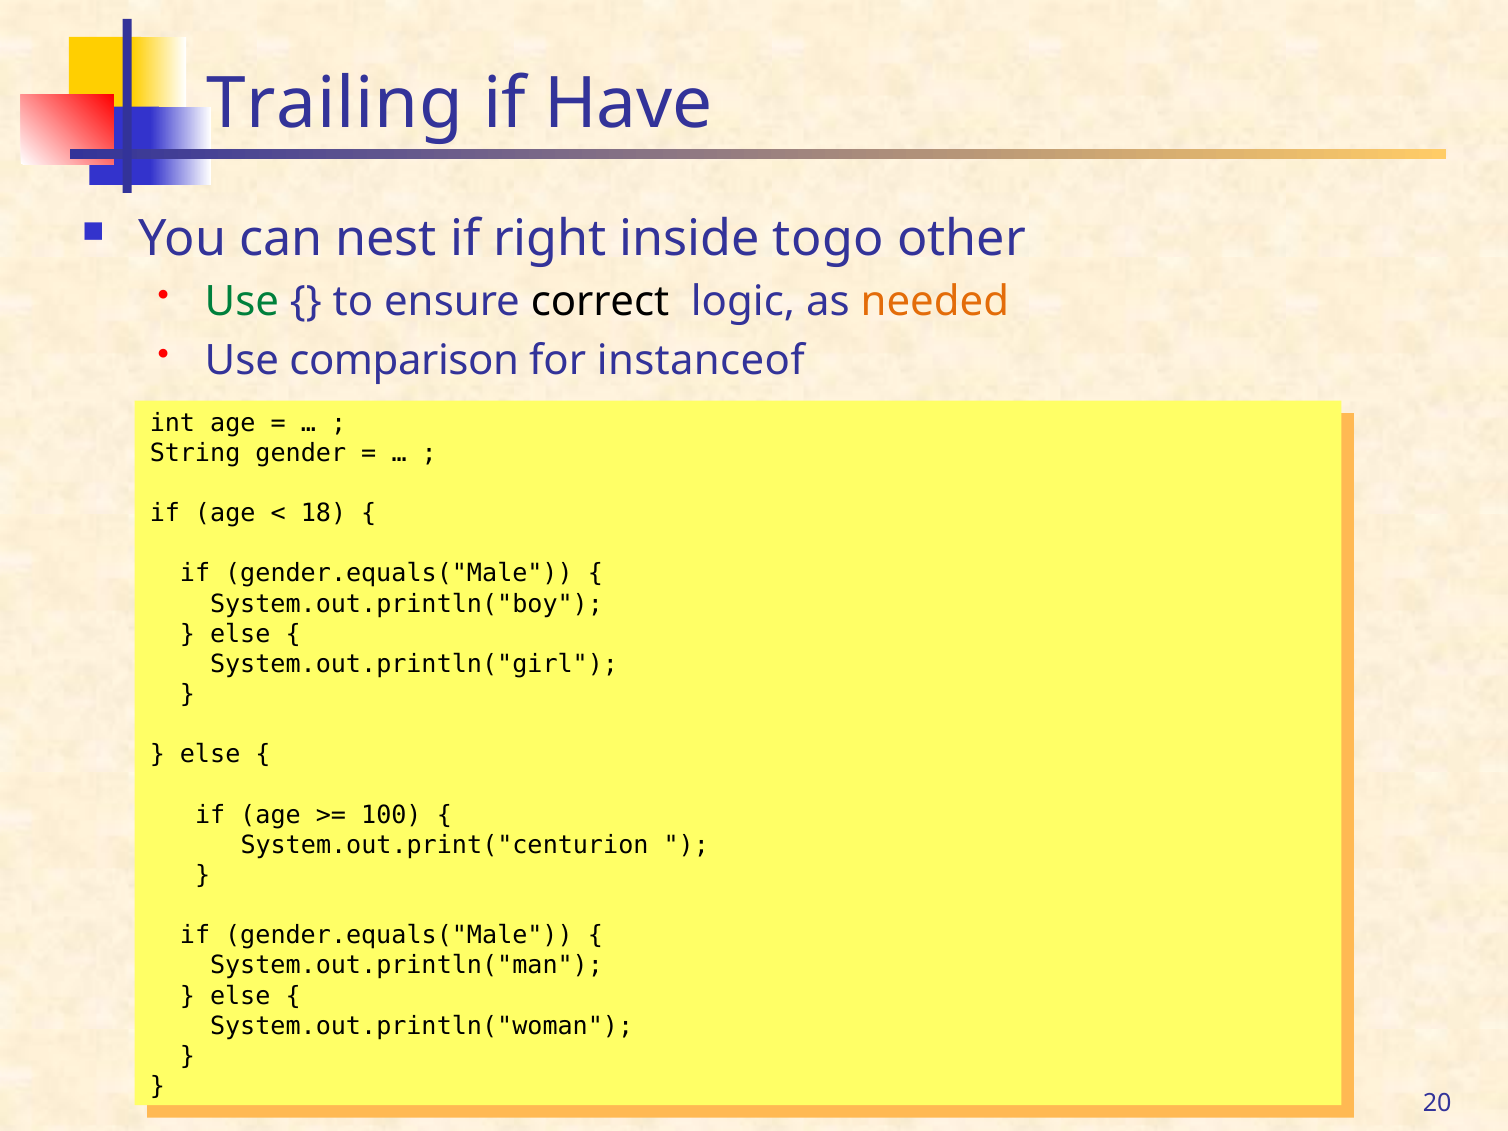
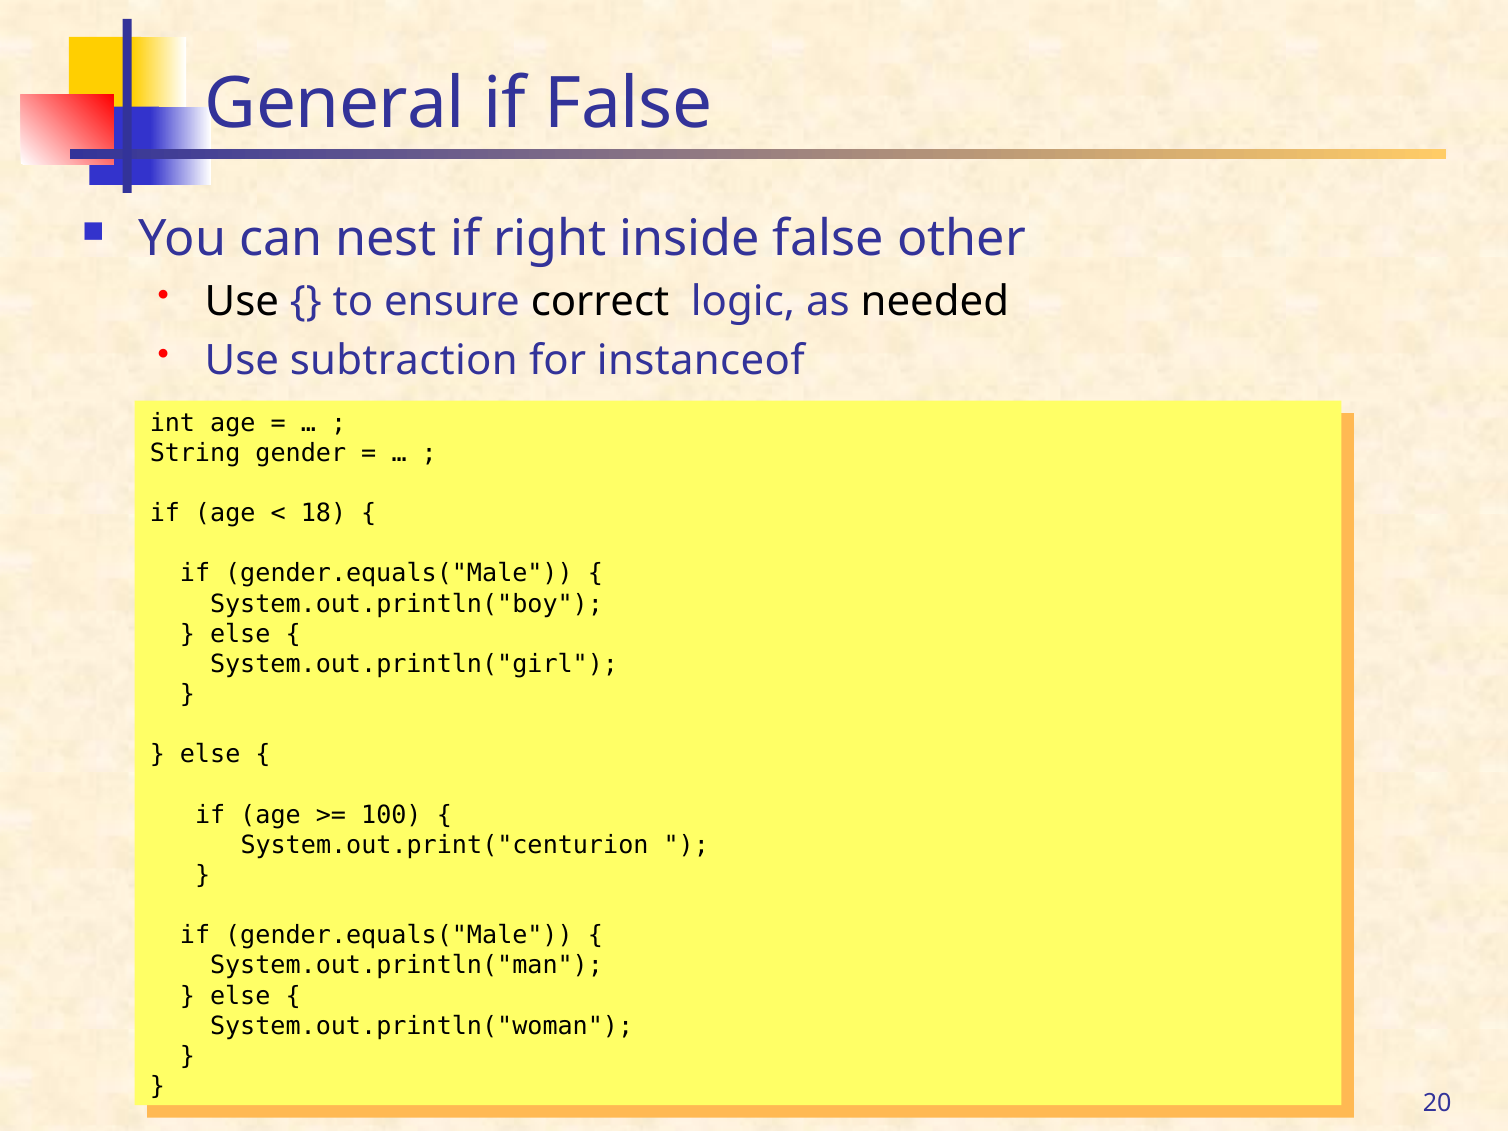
Trailing: Trailing -> General (335, 104)
if Have: Have -> False (629, 104)
inside togo: togo -> false (828, 239)
Use colour: green -> black (242, 302)
needed colour: orange -> black (935, 302)
comparison: comparison -> subtraction (404, 360)
